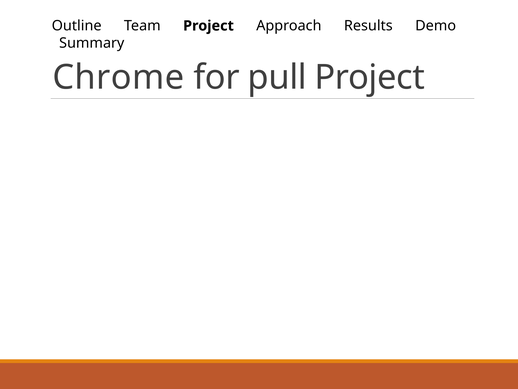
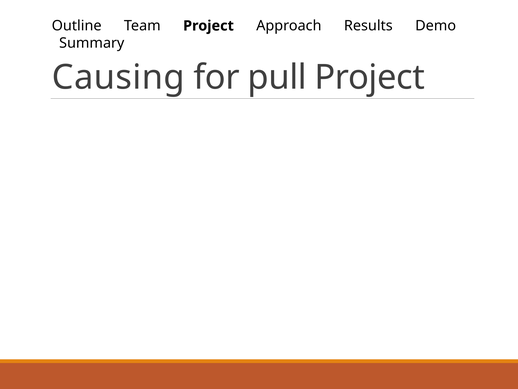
Chrome: Chrome -> Causing (118, 77)
